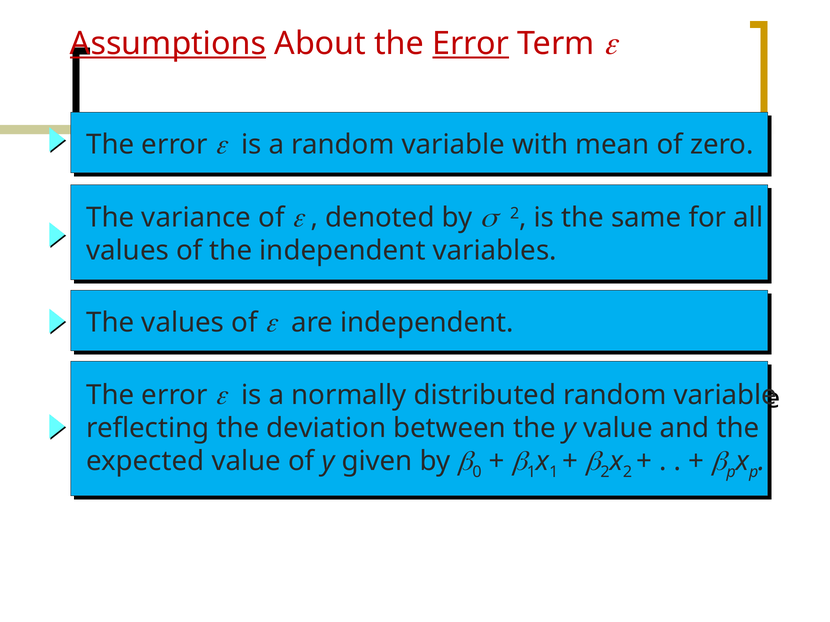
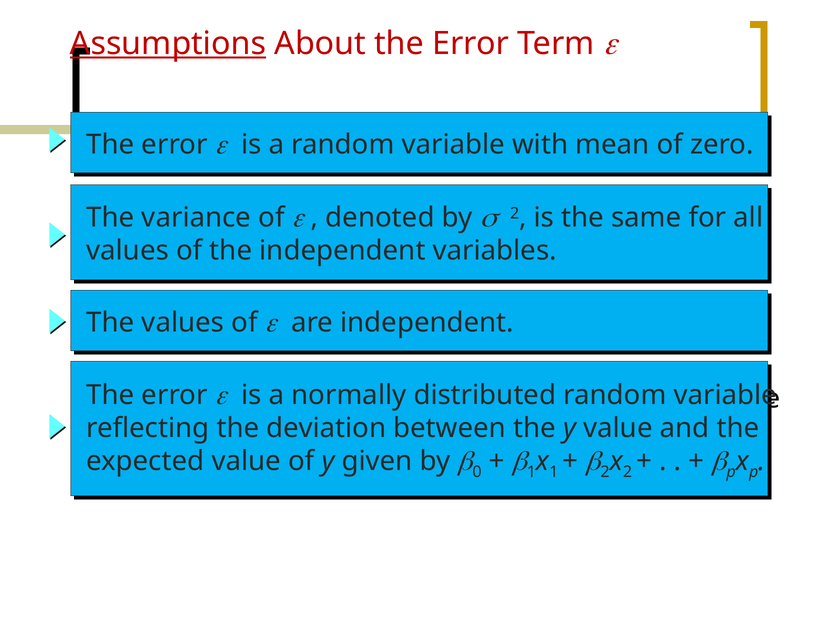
Error underline: present -> none (471, 43)
